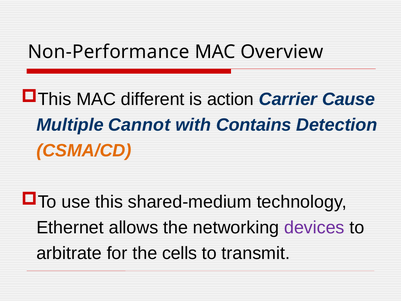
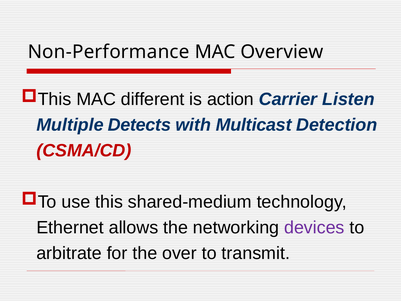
Cause: Cause -> Listen (348, 99)
Cannot: Cannot -> Detects (139, 125)
Contains: Contains -> Multicast (254, 125)
CSMA/CD colour: orange -> red (84, 150)
cells: cells -> over (180, 253)
